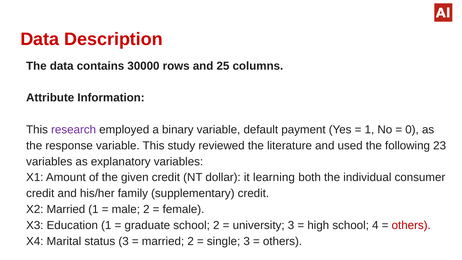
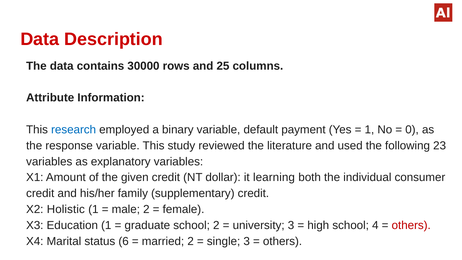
research colour: purple -> blue (74, 130)
X2 Married: Married -> Holistic (66, 209)
status 3: 3 -> 6 (124, 241)
